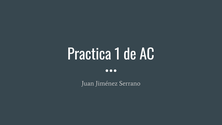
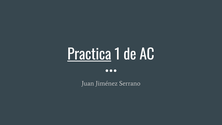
Practica underline: none -> present (89, 55)
